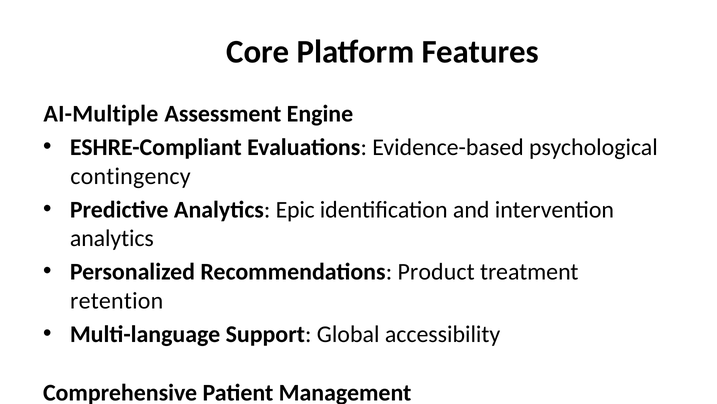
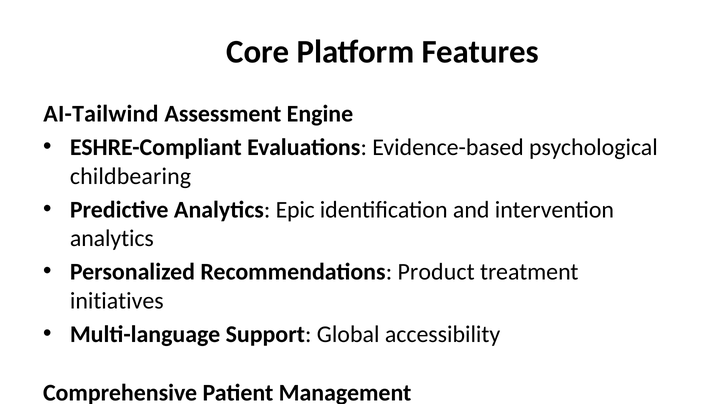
AI-Multiple: AI-Multiple -> AI-Tailwind (101, 114)
contingency: contingency -> childbearing (131, 176)
retention: retention -> initiatives (117, 300)
